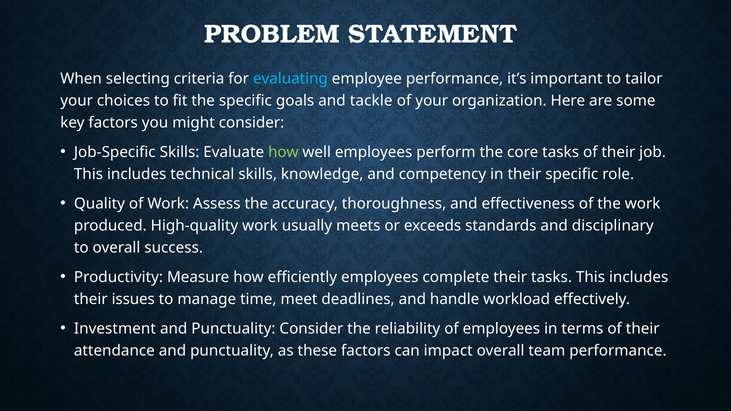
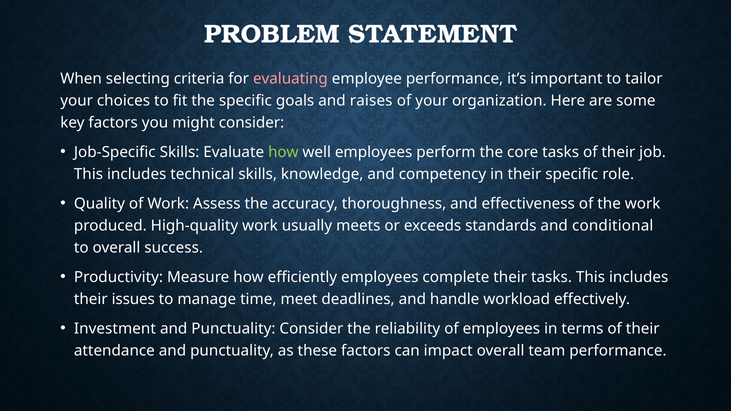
evaluating colour: light blue -> pink (290, 79)
tackle: tackle -> raises (371, 101)
disciplinary: disciplinary -> conditional (613, 226)
